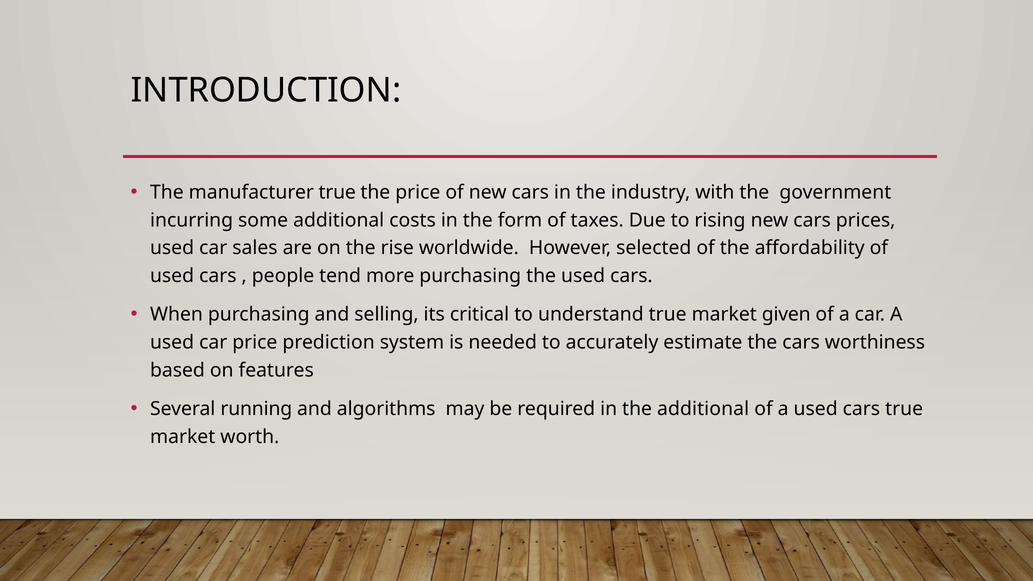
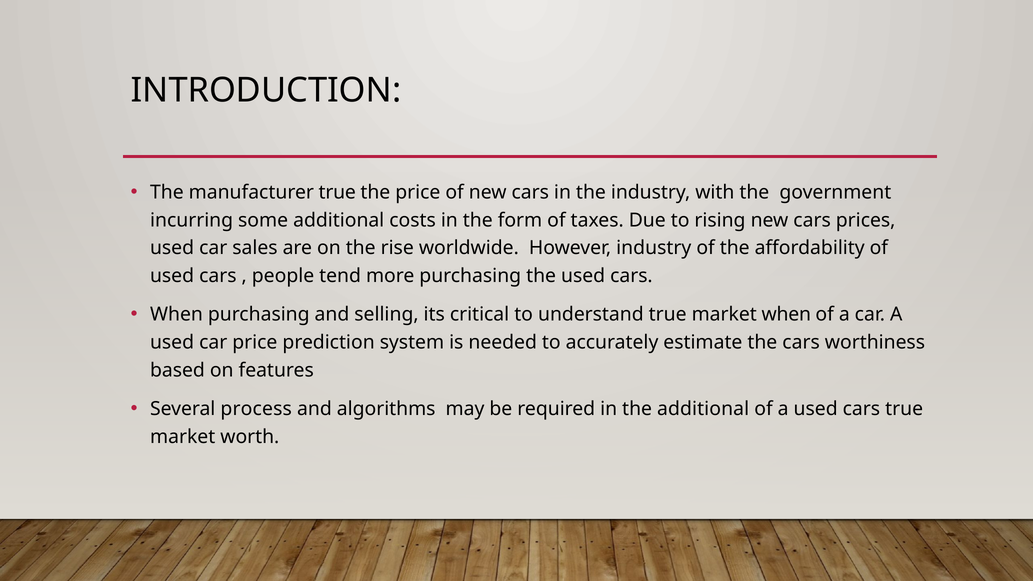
However selected: selected -> industry (654, 248)
market given: given -> when (786, 315)
running: running -> process (256, 409)
